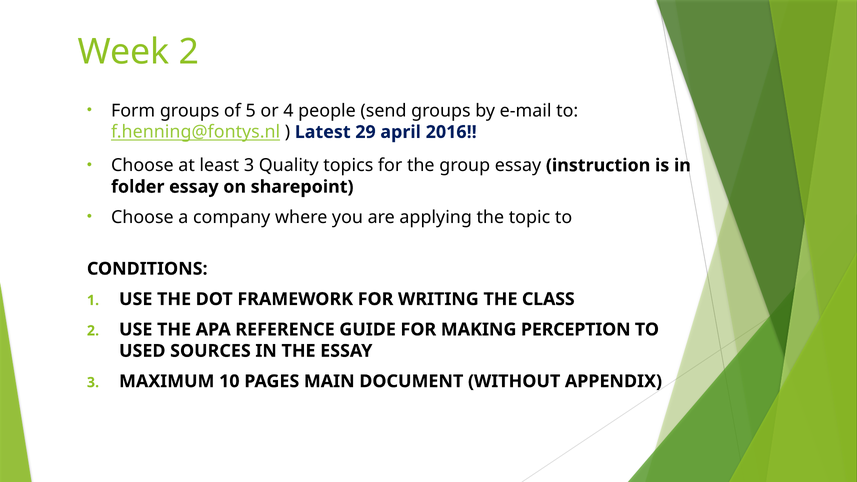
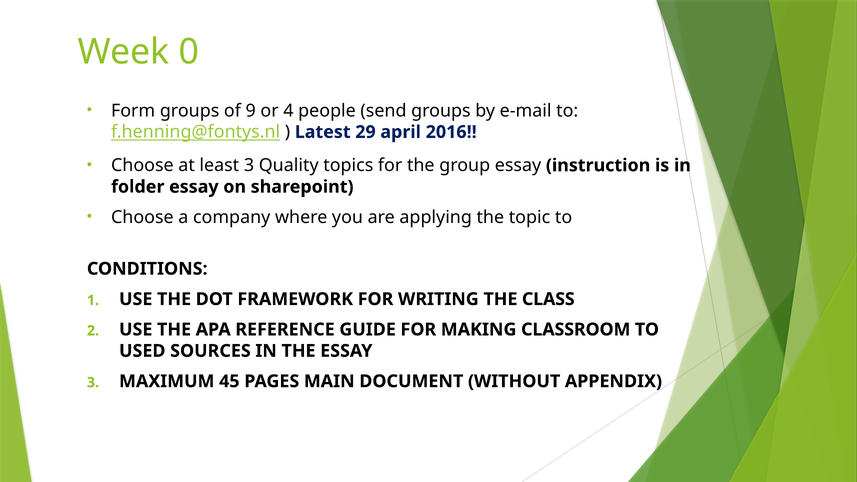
Week 2: 2 -> 0 (189, 52)
5: 5 -> 9 (251, 111)
PERCEPTION: PERCEPTION -> CLASSROOM (576, 330)
10: 10 -> 45 (229, 381)
